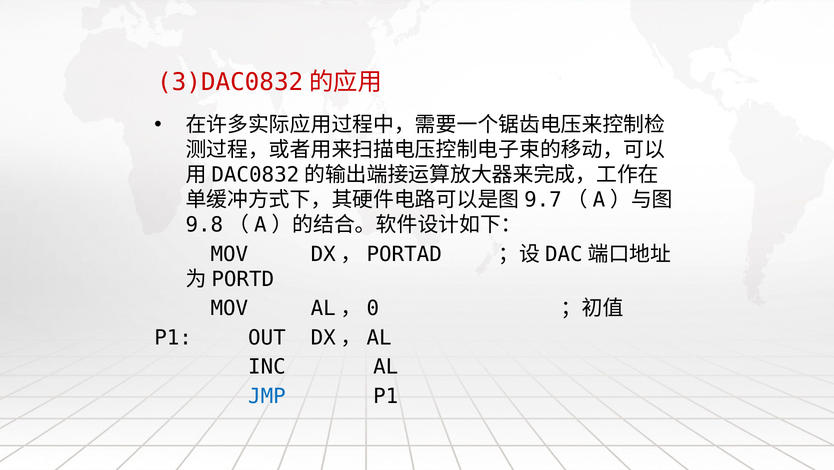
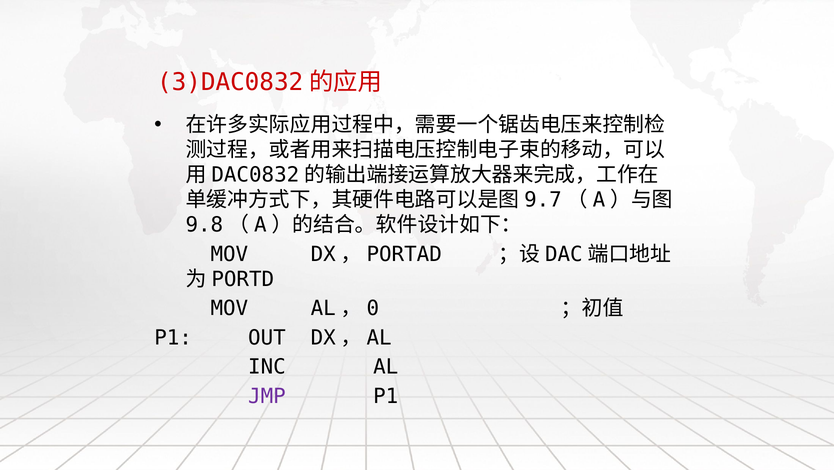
JMP colour: blue -> purple (267, 396)
